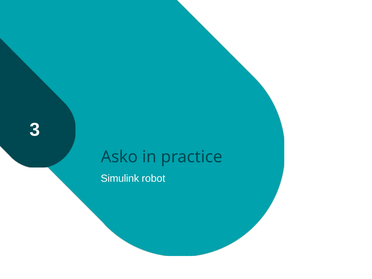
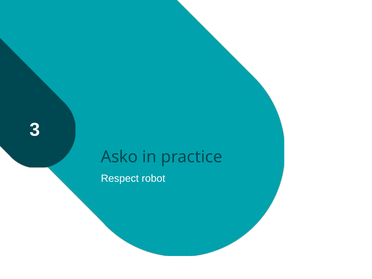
Simulink: Simulink -> Respect (120, 178)
